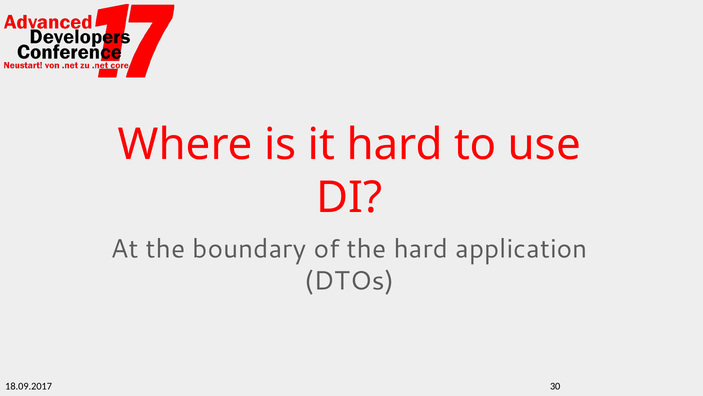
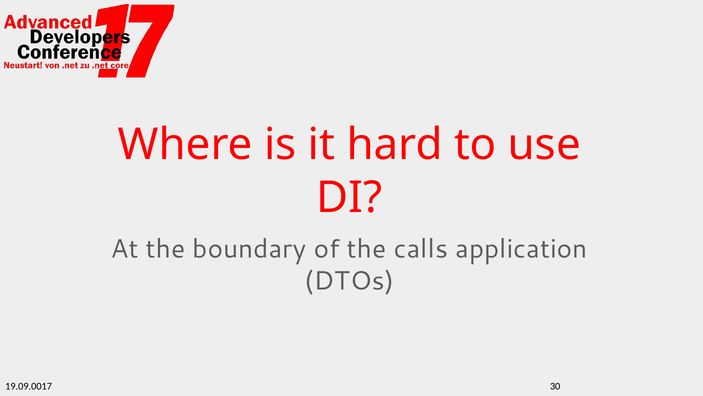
the hard: hard -> calls (421, 249)
18.09.2017: 18.09.2017 -> 19.09.0017 (29, 386)
